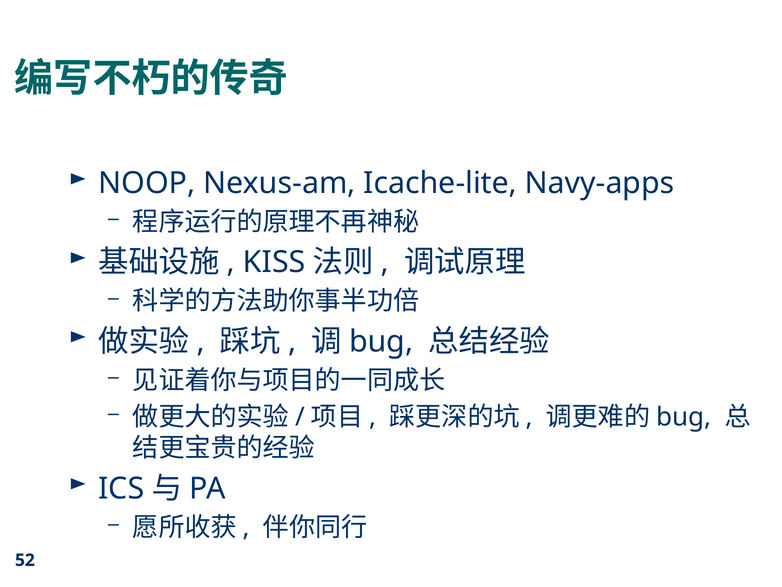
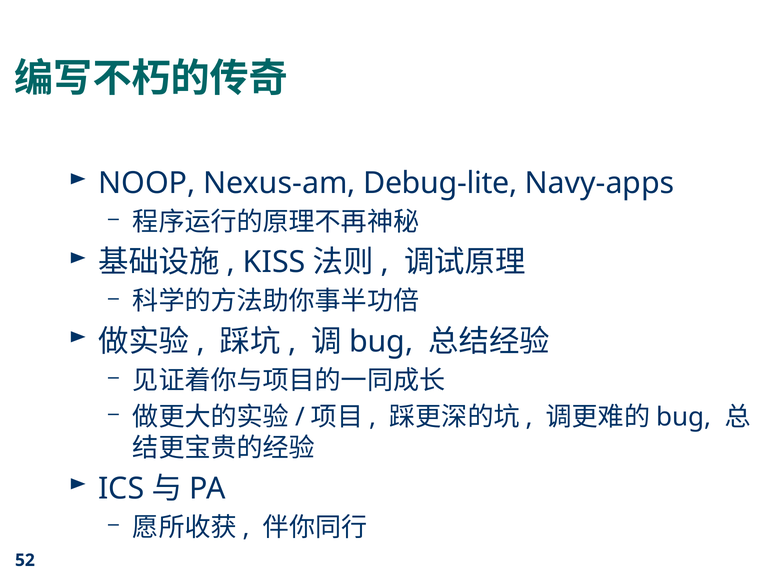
Icache-lite: Icache-lite -> Debug-lite (440, 183)
